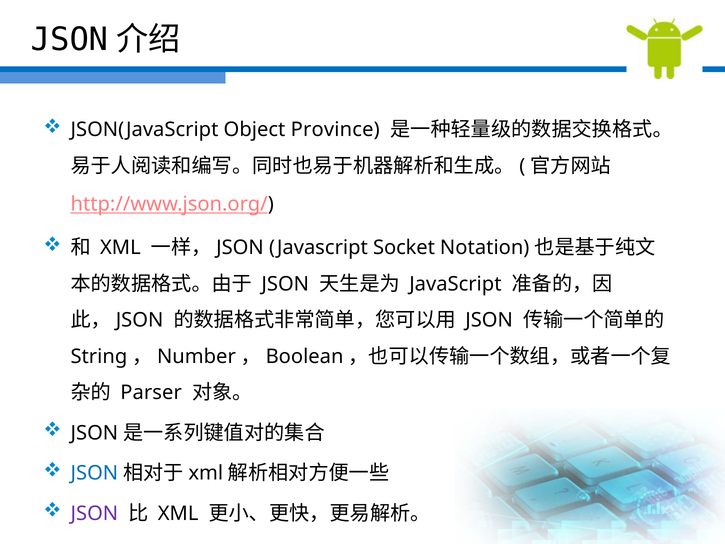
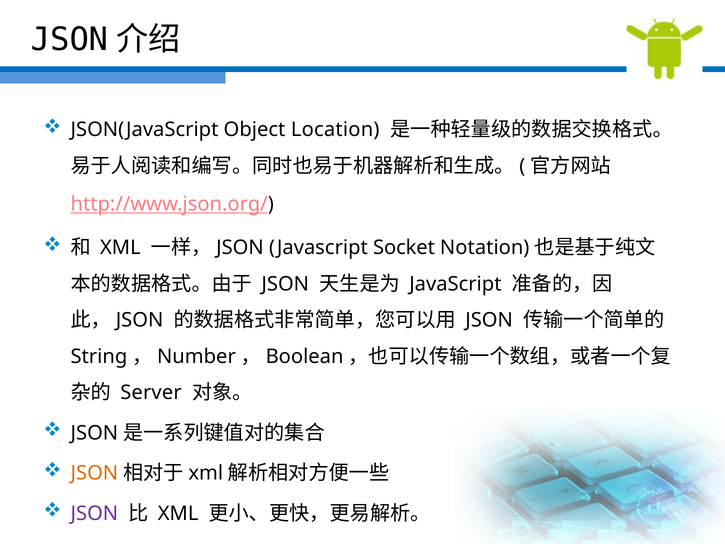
Province: Province -> Location (335, 130)
Parser: Parser -> Server (151, 393)
JSON colour: blue -> orange (94, 473)
